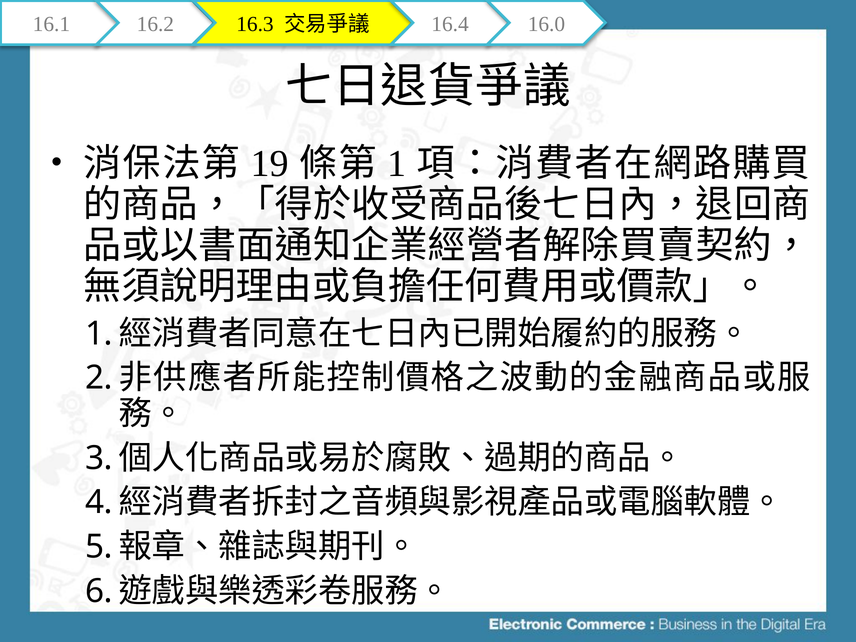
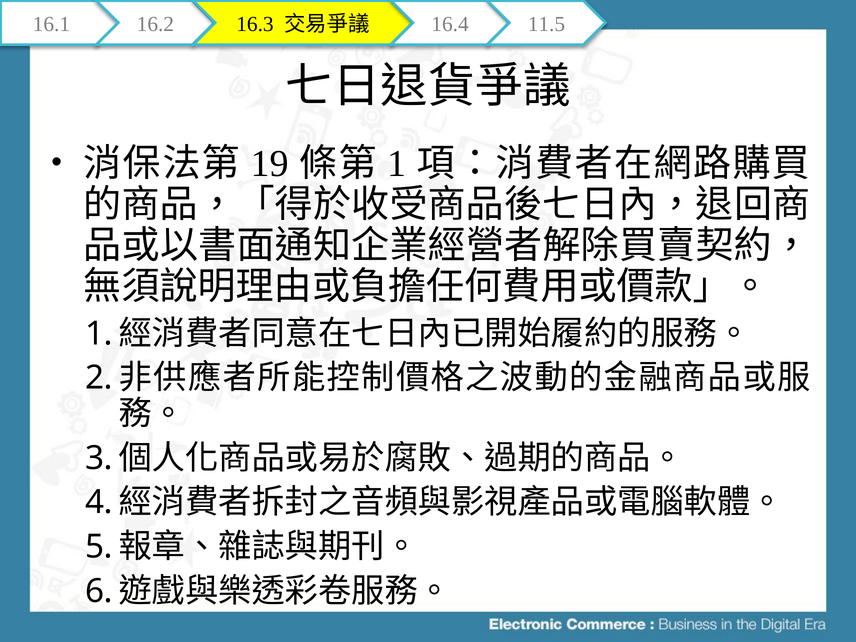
16.0: 16.0 -> 11.5 (546, 24)
